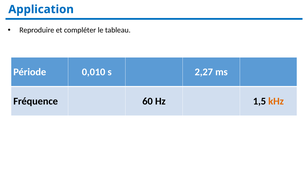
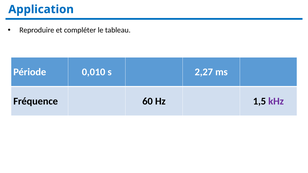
kHz colour: orange -> purple (276, 101)
